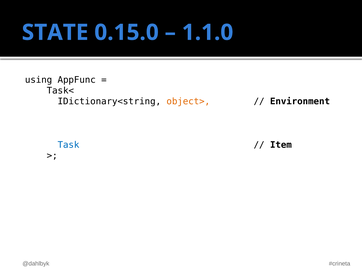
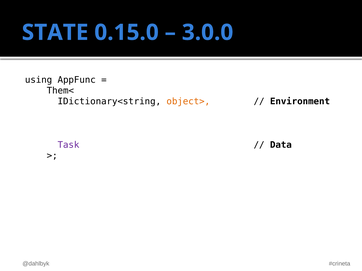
1.1.0: 1.1.0 -> 3.0.0 (208, 33)
Task<: Task< -> Them< (60, 91)
Task colour: blue -> purple (68, 145)
Item: Item -> Data (281, 145)
